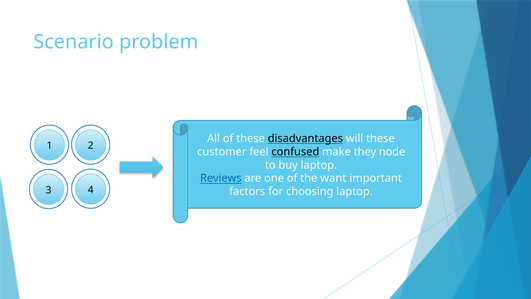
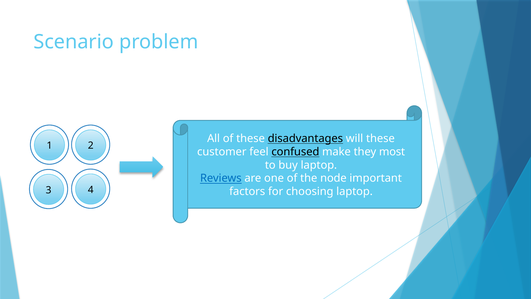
node: node -> most (392, 152)
want: want -> node (333, 178)
